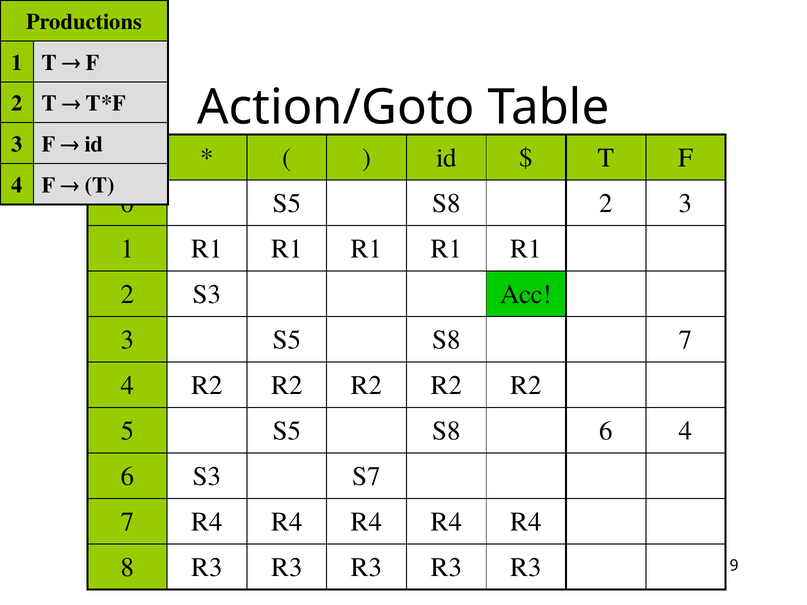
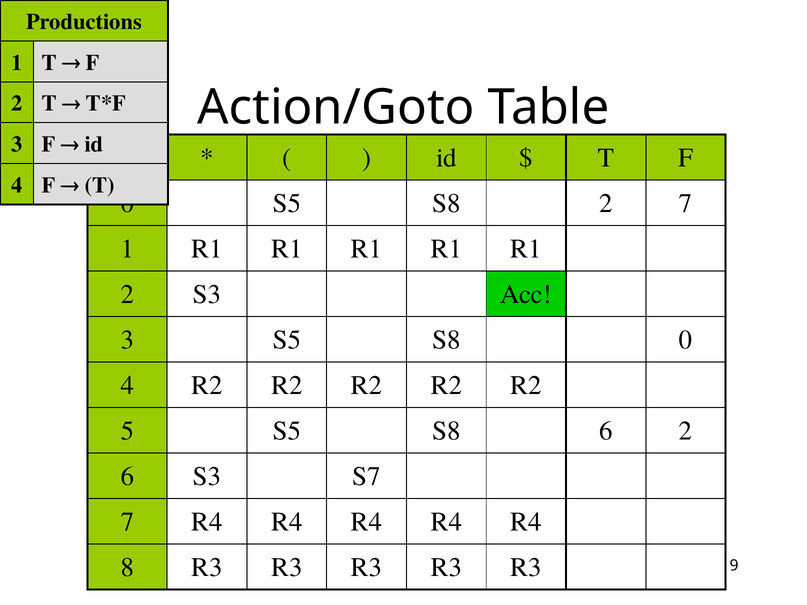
2 3: 3 -> 7 (686, 204)
S8 7: 7 -> 0 (686, 340)
6 4: 4 -> 2 (686, 431)
